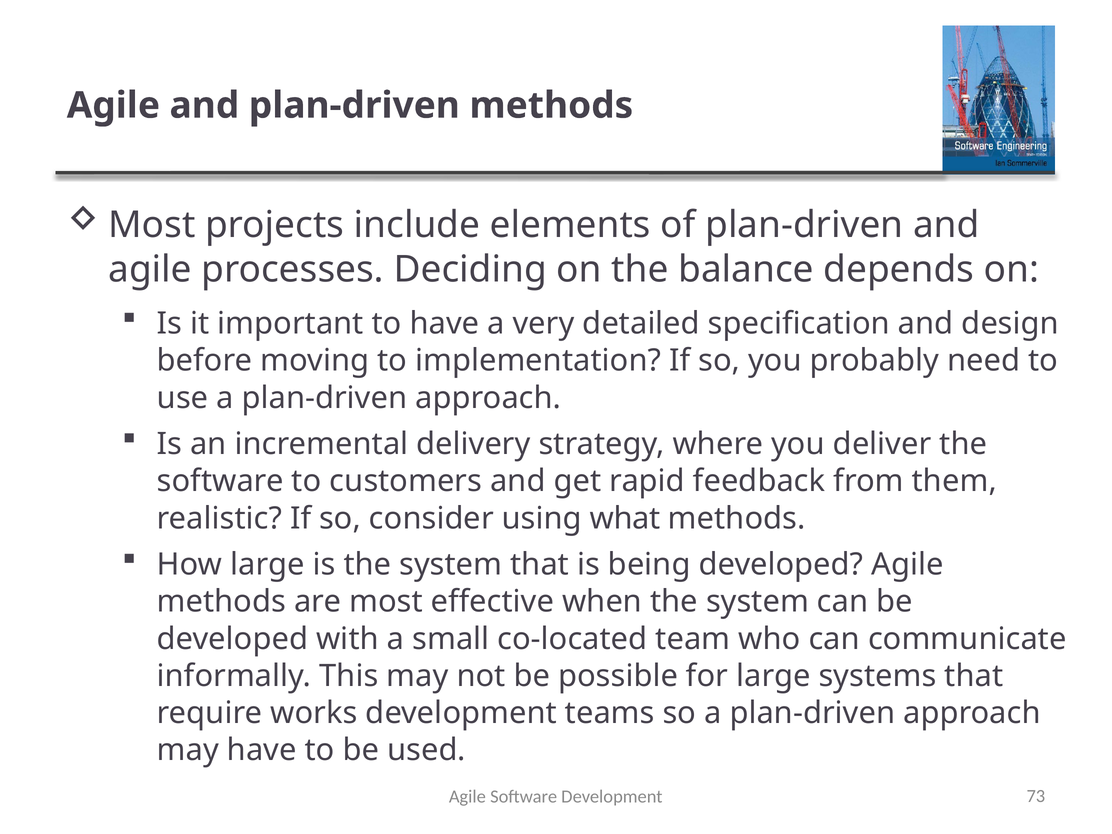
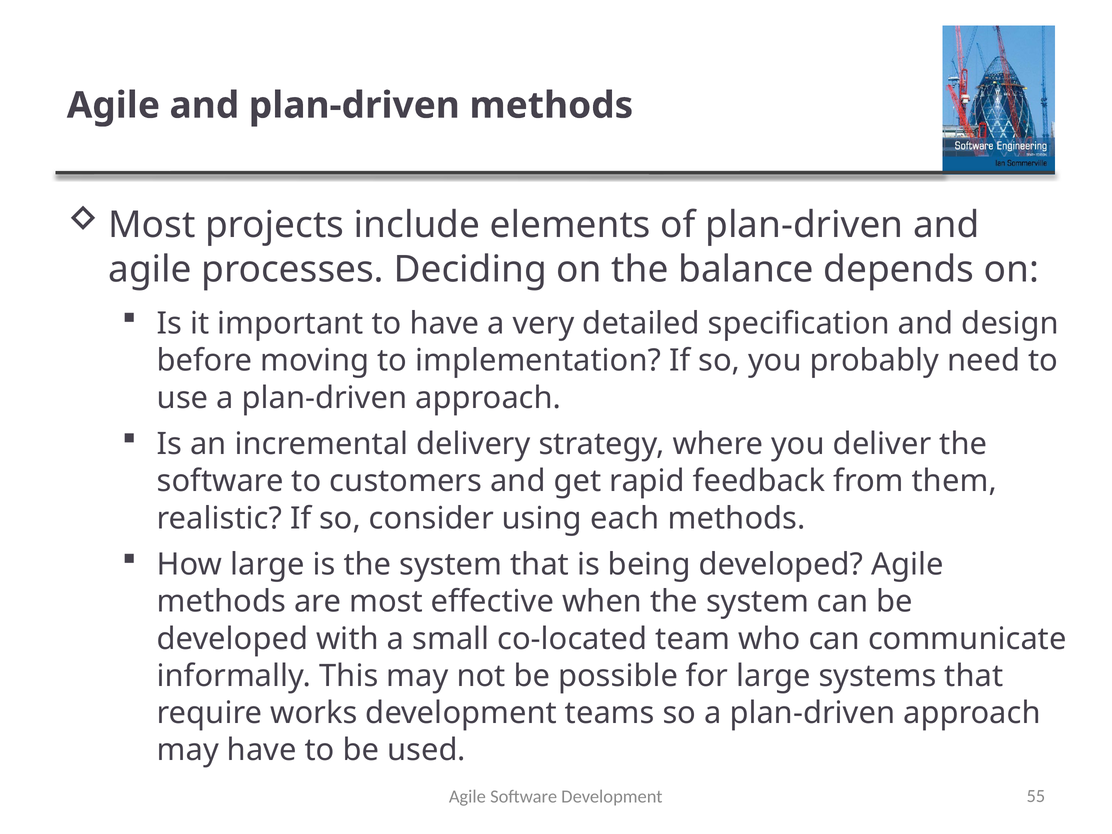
what: what -> each (625, 518)
73: 73 -> 55 (1036, 796)
